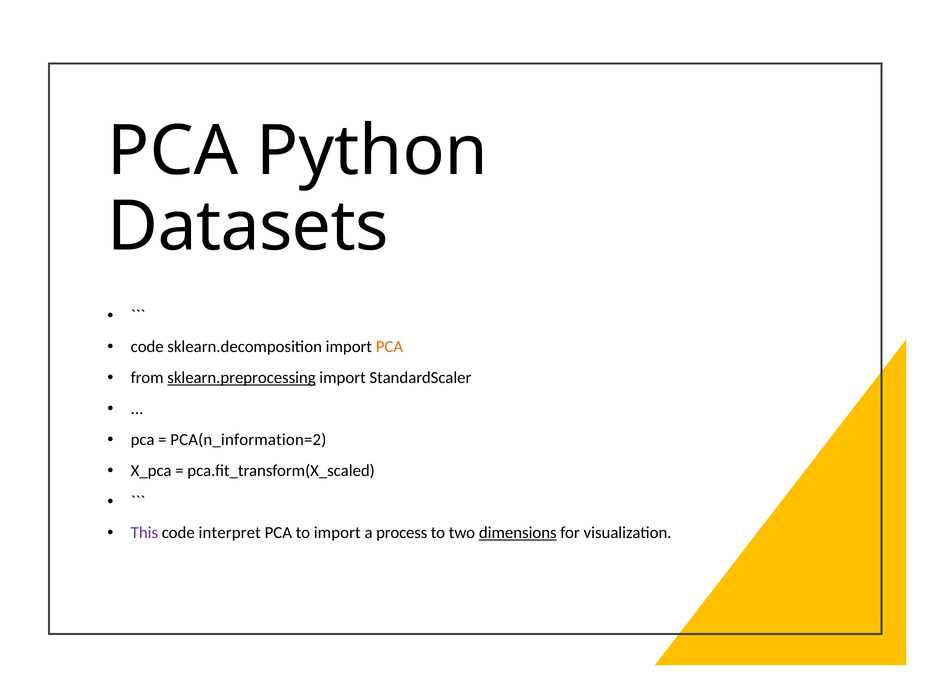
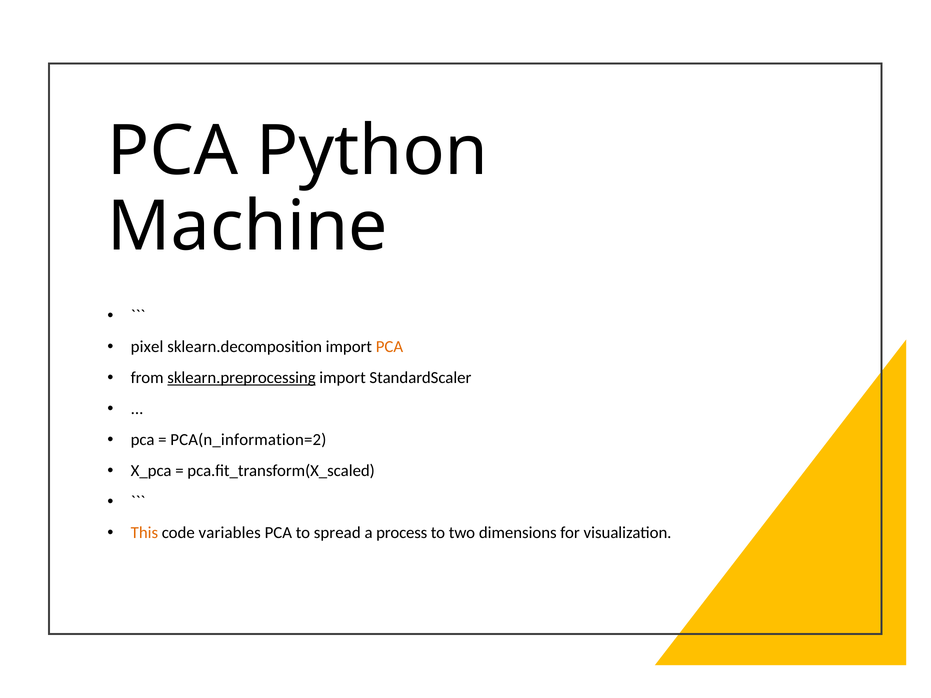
Datasets: Datasets -> Machine (248, 227)
code: code -> pixel (147, 347)
This colour: purple -> orange (144, 533)
interpret: interpret -> variables (230, 533)
to import: import -> spread (337, 533)
dimensions underline: present -> none (518, 533)
